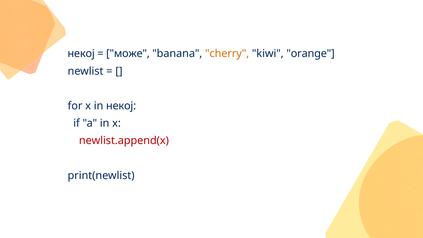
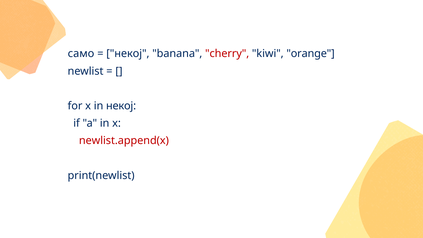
некој: некој -> само (81, 54)
може: може -> некој (128, 54)
cherry colour: orange -> red (227, 54)
